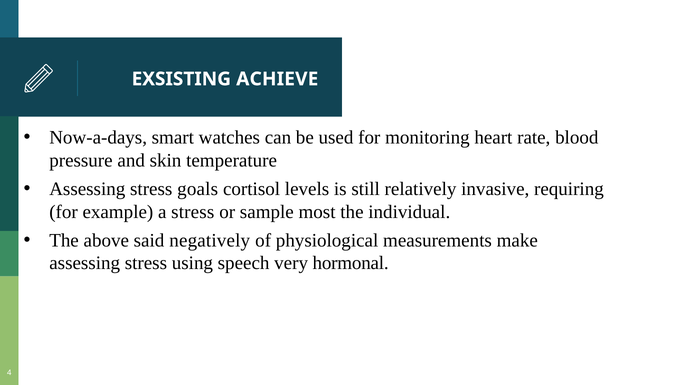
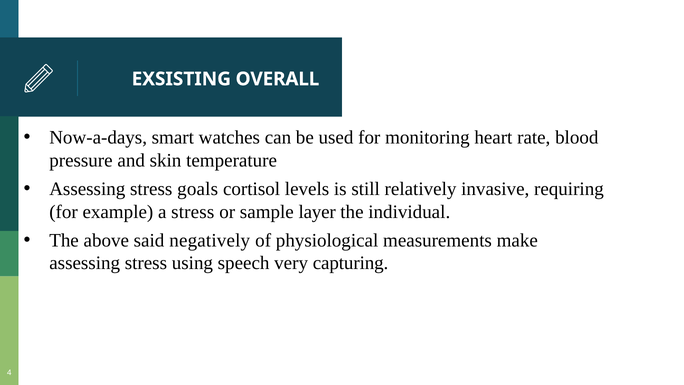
ACHIEVE: ACHIEVE -> OVERALL (277, 79)
most: most -> layer (317, 212)
hormonal: hormonal -> capturing (351, 263)
